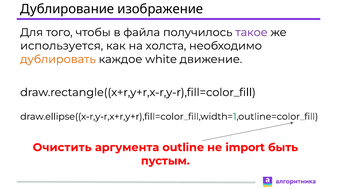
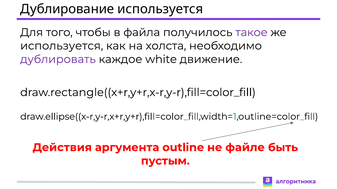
Дублирование изображение: изображение -> используется (160, 9)
дублировать colour: orange -> purple (58, 59)
Очистить: Очистить -> Действия (62, 148)
import: import -> файле (245, 148)
